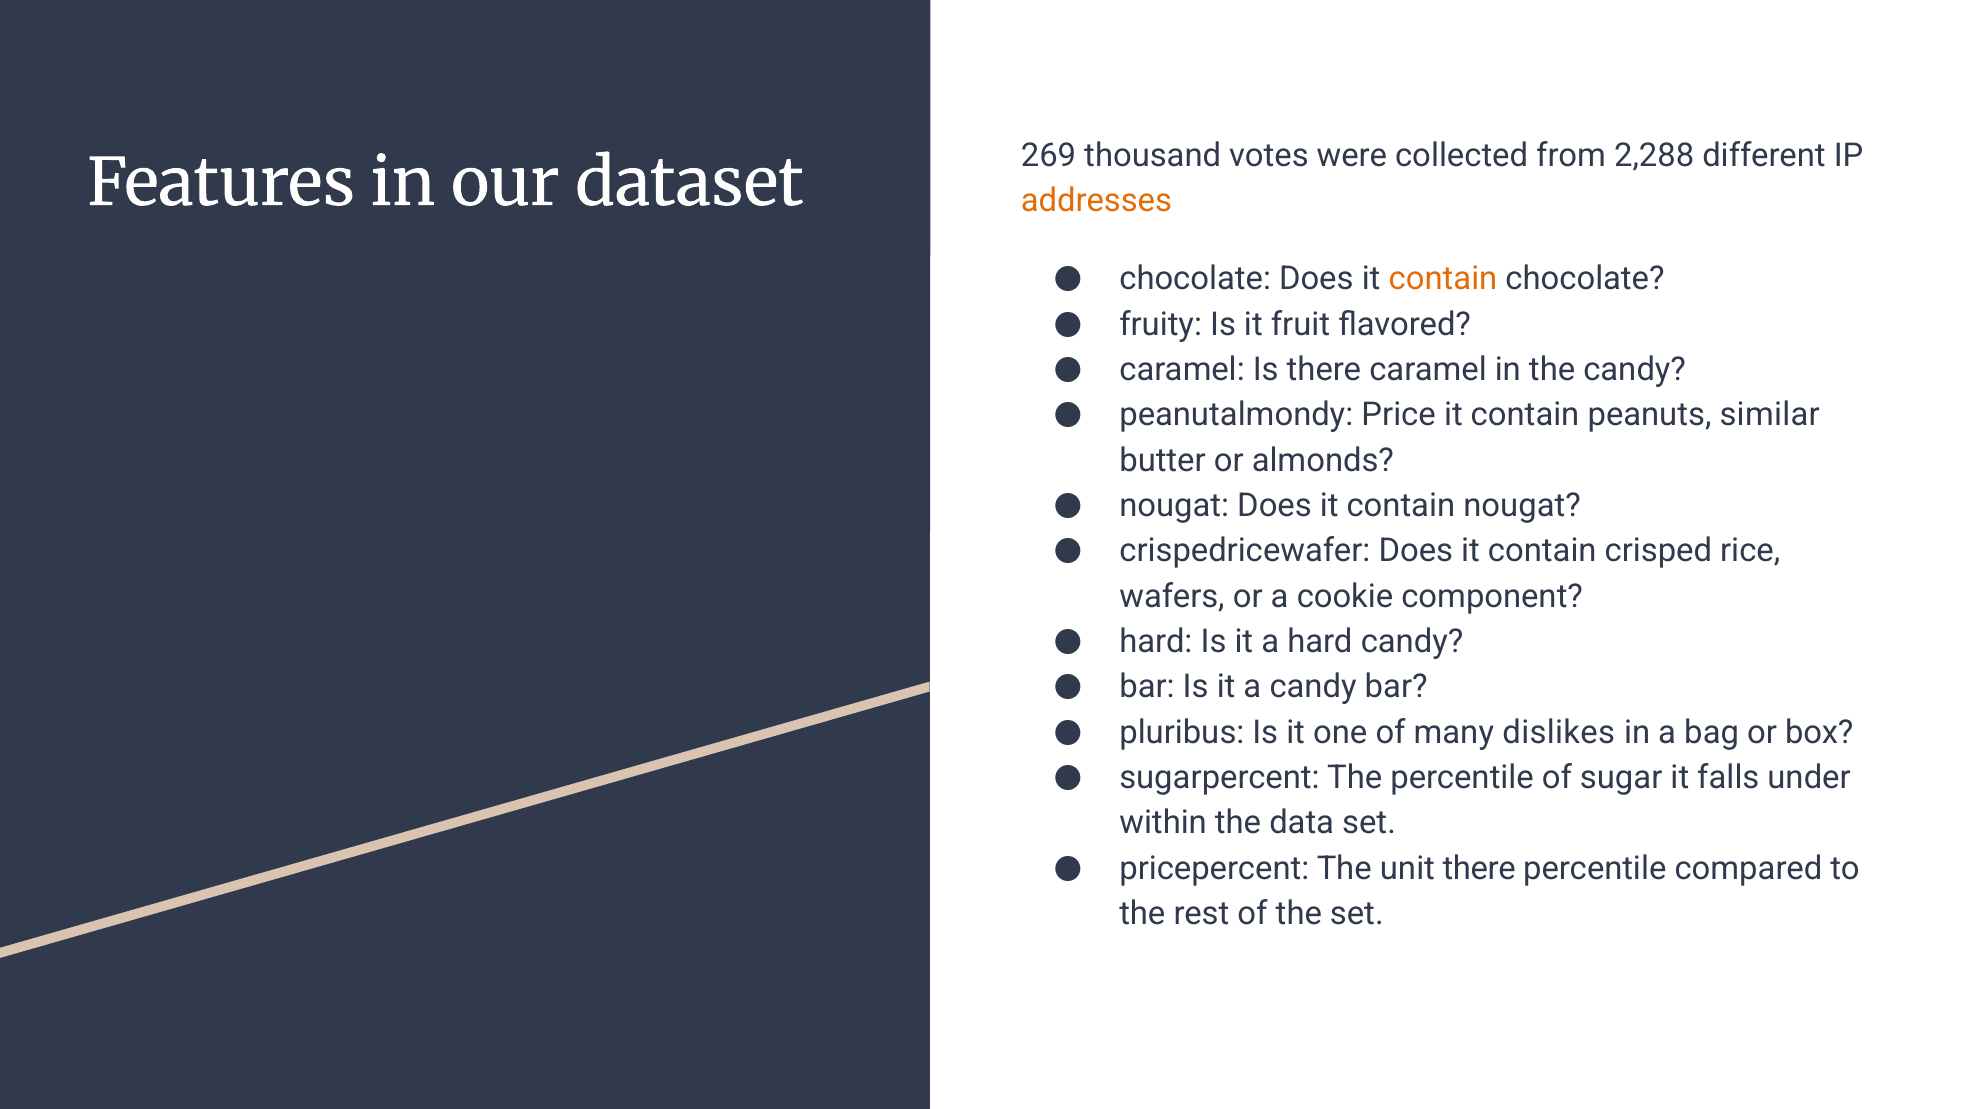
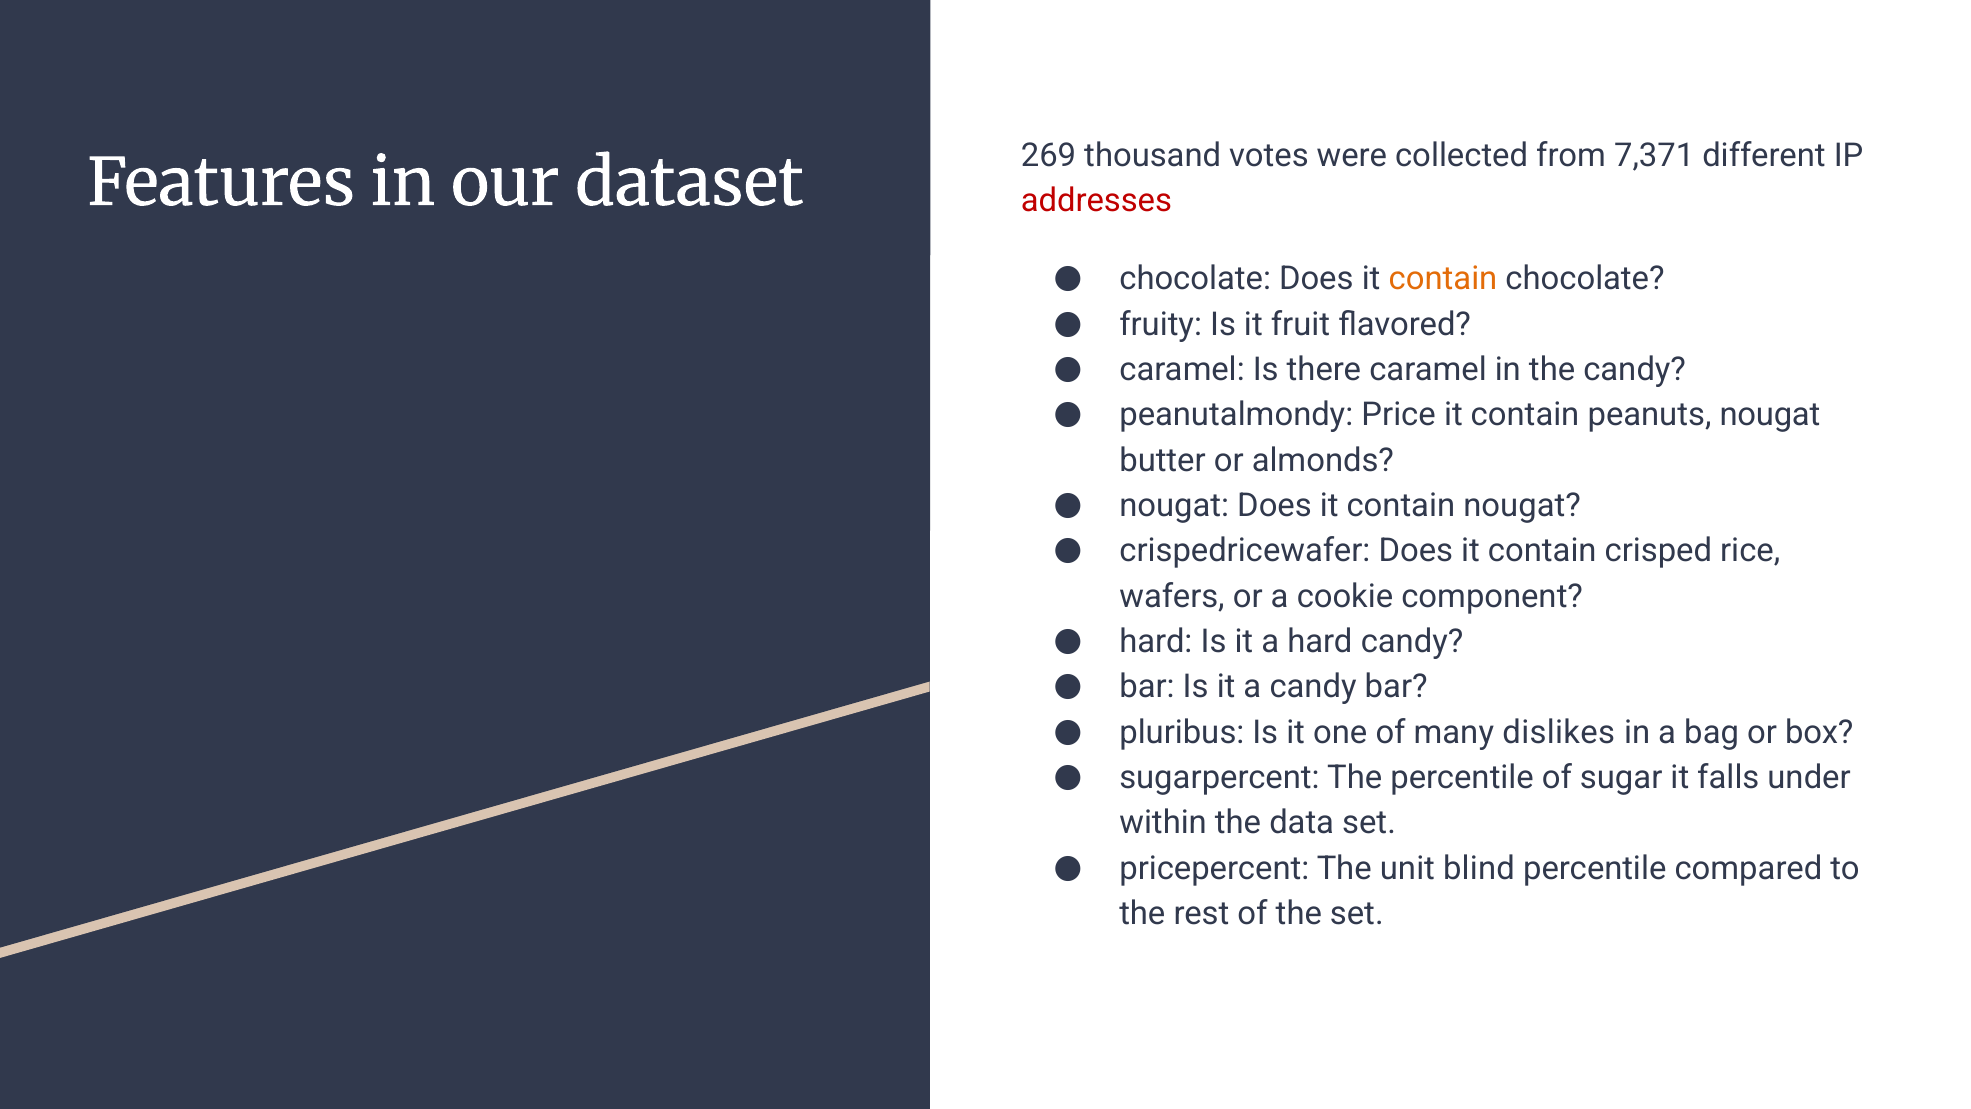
2,288: 2,288 -> 7,371 (1654, 156)
addresses colour: orange -> red (1096, 201)
peanuts similar: similar -> nougat (1770, 415)
unit there: there -> blind (1479, 868)
